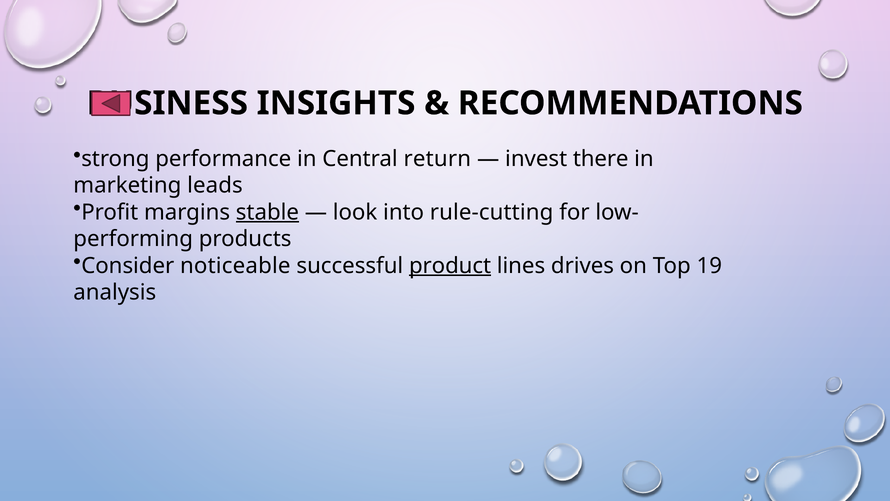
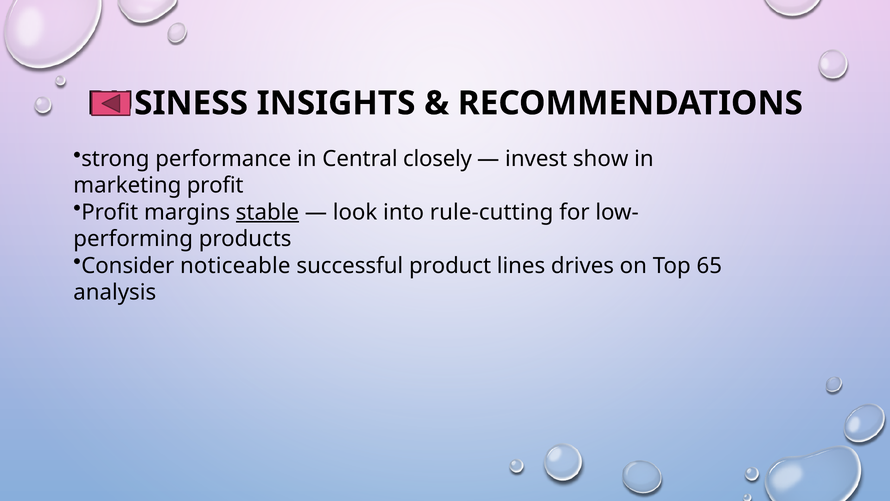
return: return -> closely (438, 159)
there: there -> show (601, 159)
marketing leads: leads -> profit (215, 185)
product underline: present -> none (450, 265)
19: 19 -> 65 (709, 265)
